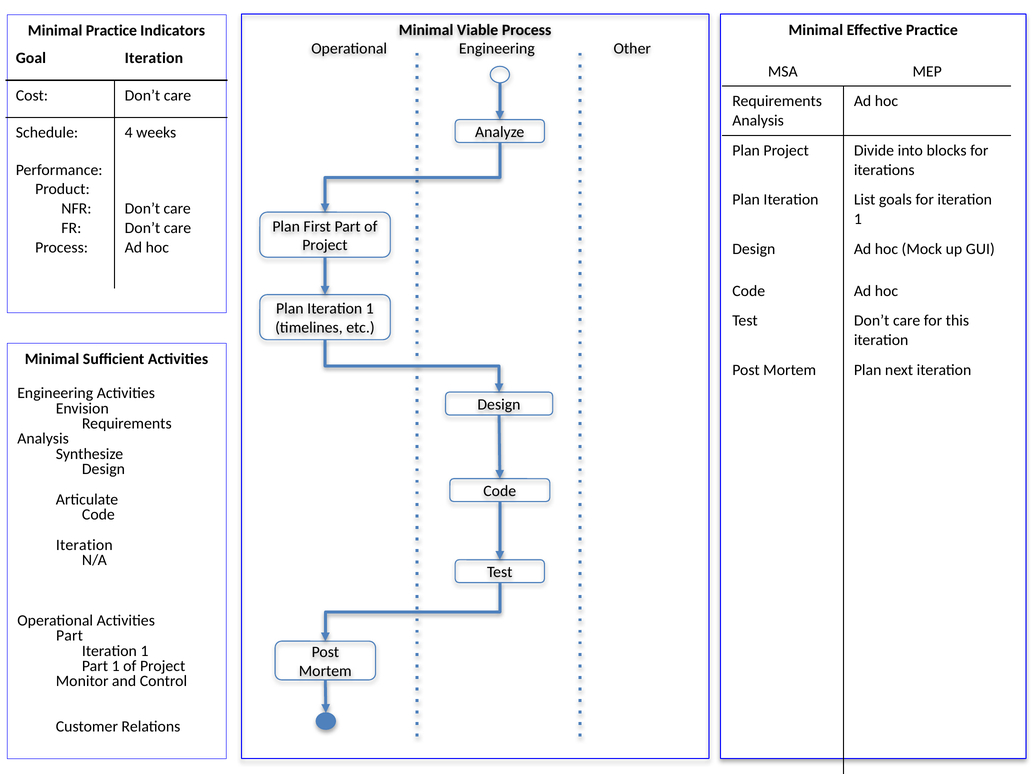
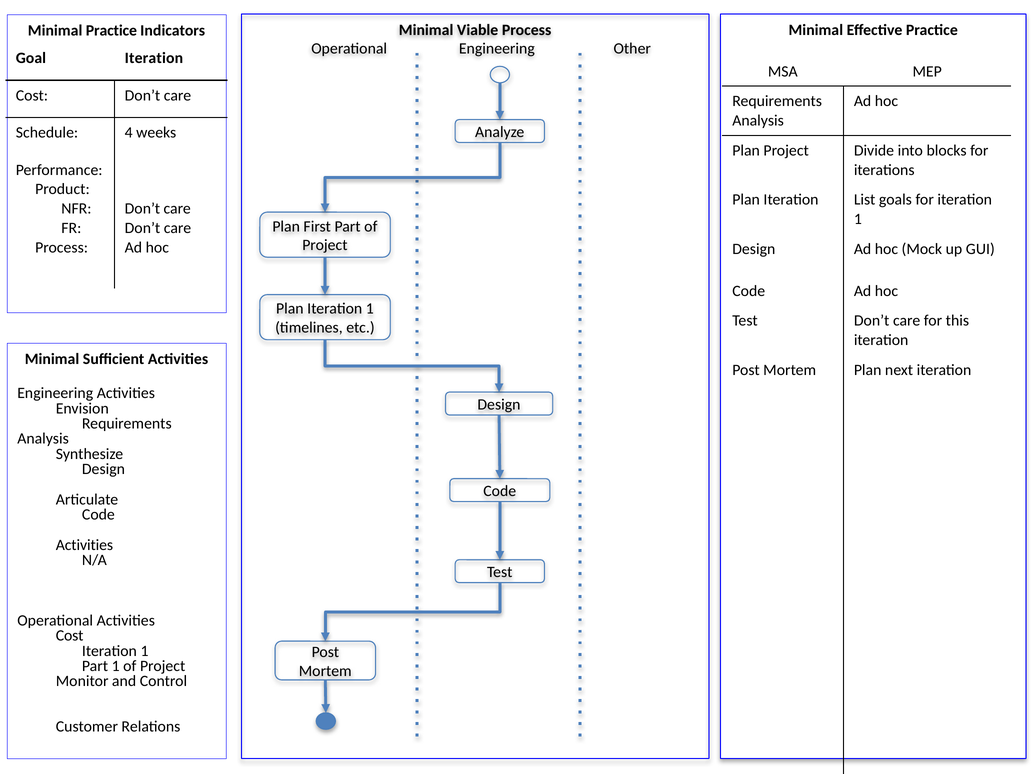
Iteration: Iteration -> Activities (84, 545)
Part: Part -> Cost (70, 636)
